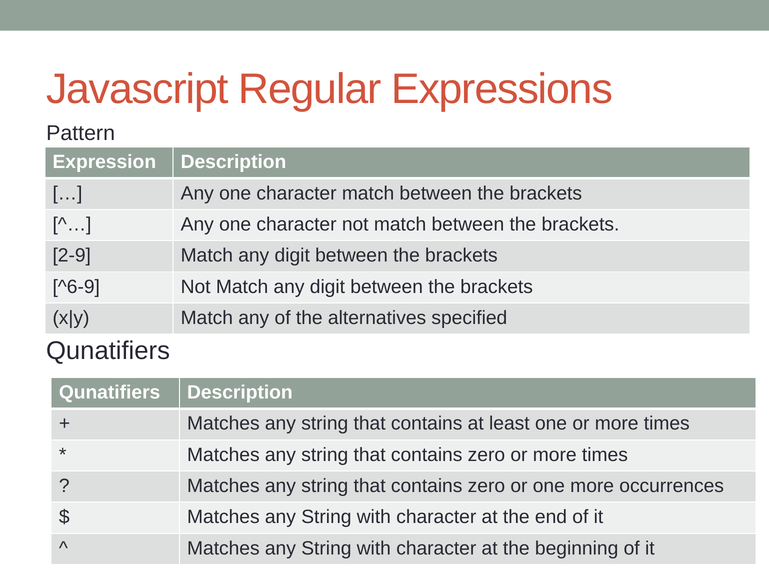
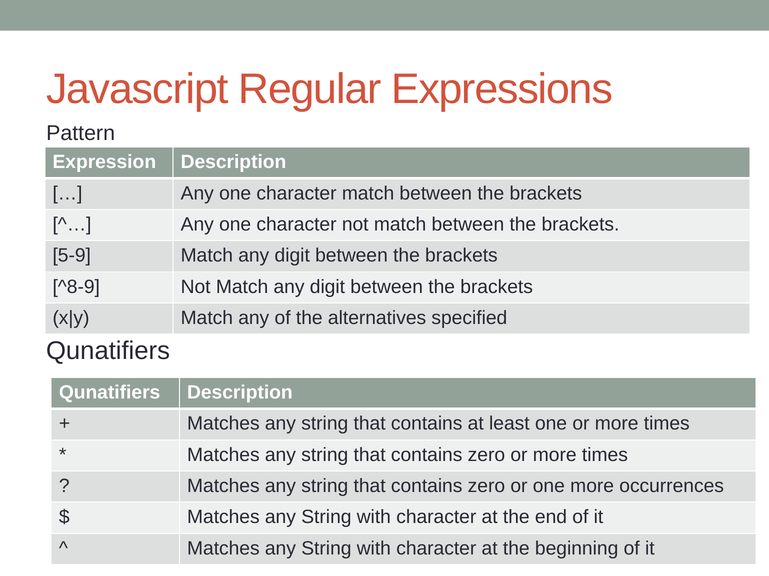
2-9: 2-9 -> 5-9 (72, 256)
^6-9: ^6-9 -> ^8-9 (76, 287)
